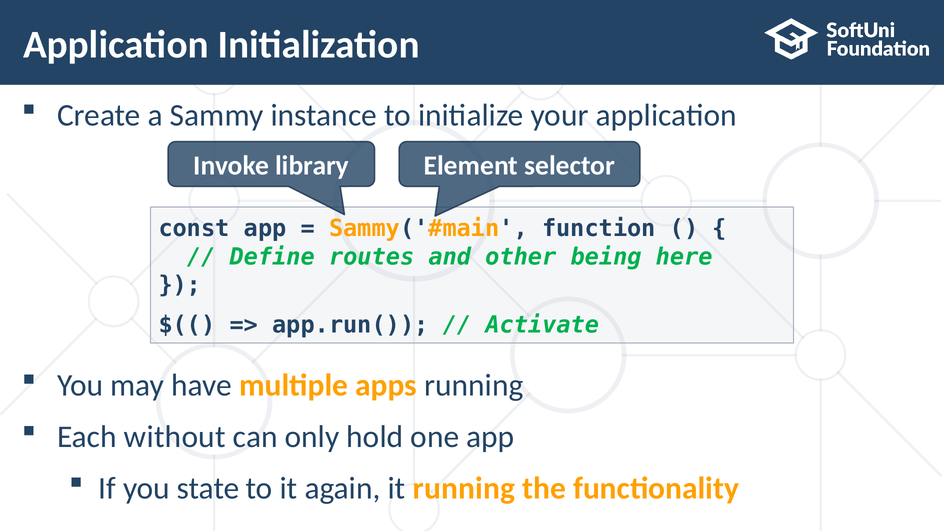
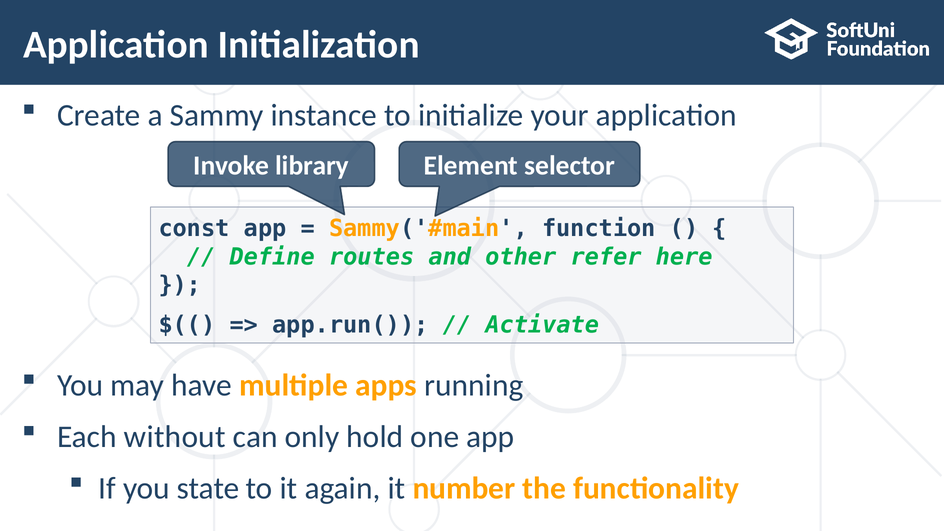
being: being -> refer (606, 257)
it running: running -> number (464, 488)
